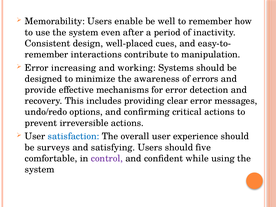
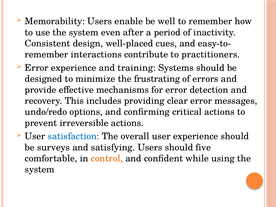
manipulation: manipulation -> practitioners (211, 54)
Error increasing: increasing -> experience (74, 68)
working: working -> training (137, 68)
awareness: awareness -> frustrating (157, 79)
control colour: purple -> orange (107, 158)
